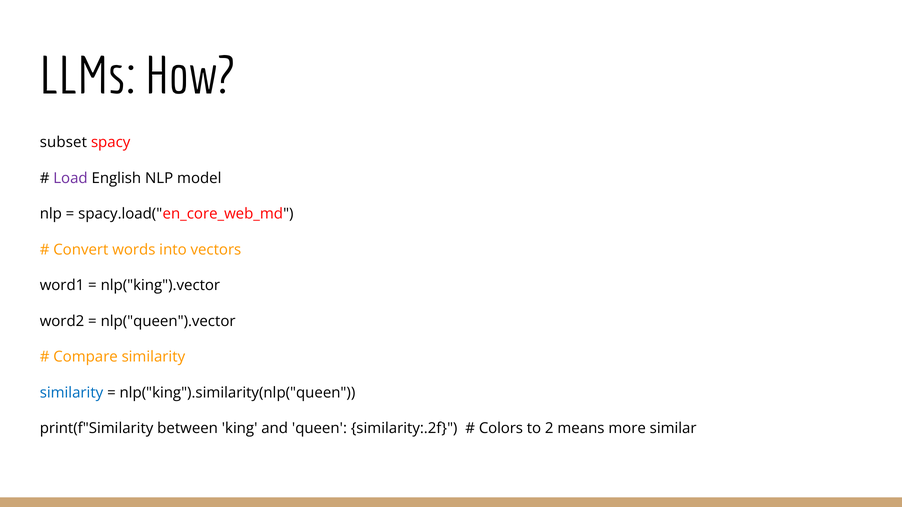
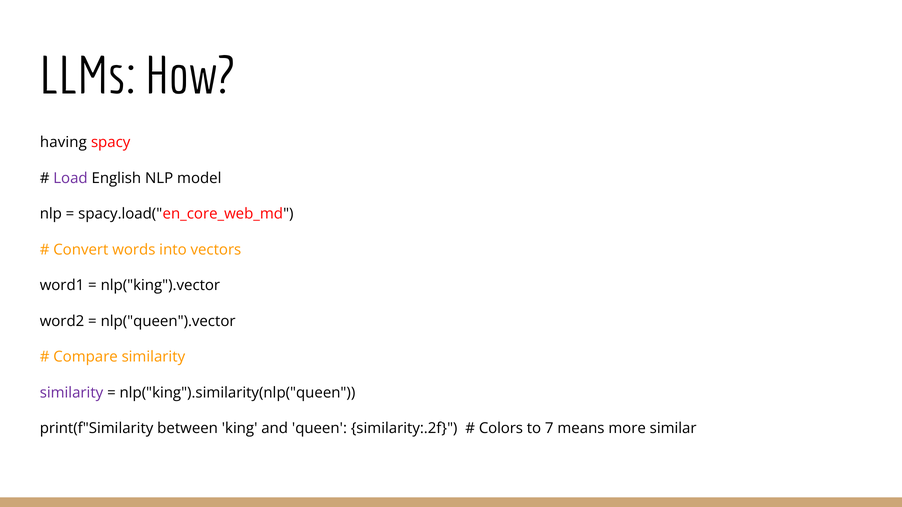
subset: subset -> having (63, 143)
similarity colour: blue -> purple (72, 393)
2: 2 -> 7 (549, 429)
